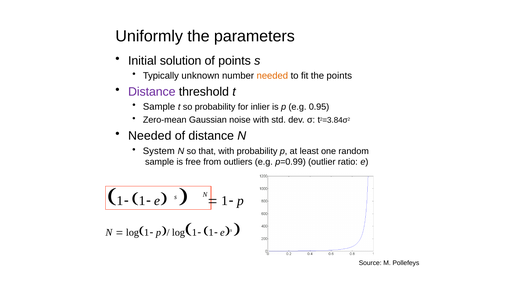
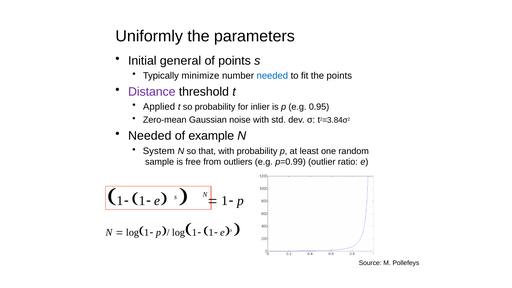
solution: solution -> general (181, 61)
unknown: unknown -> minimize (200, 76)
needed colour: orange -> blue (272, 76)
Sample: Sample -> Applied (159, 107)
of distance: distance -> example (211, 136)
